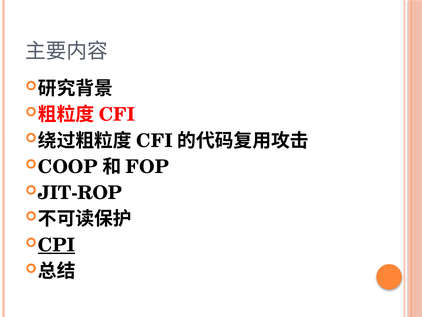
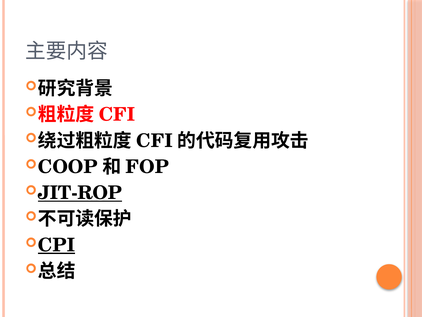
JIT-ROP underline: none -> present (80, 193)
